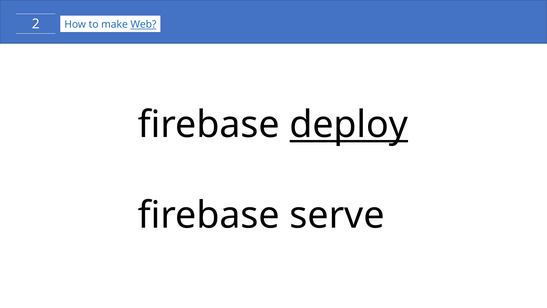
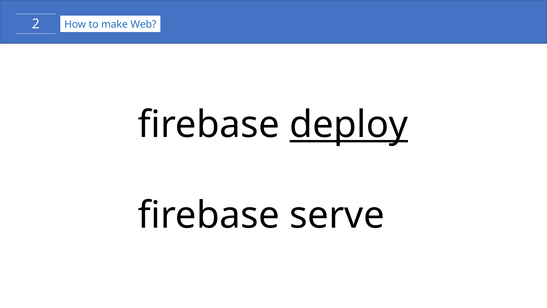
Web underline: present -> none (143, 24)
